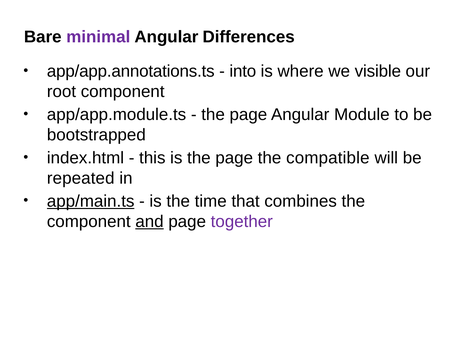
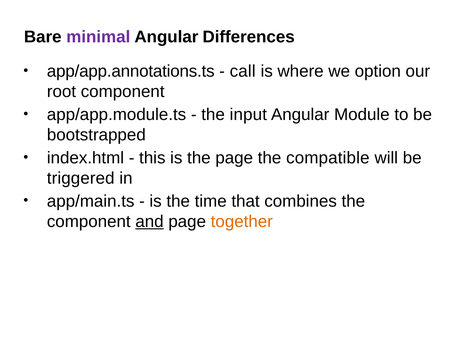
into: into -> call (243, 71)
visible: visible -> option (378, 71)
page: page -> input (248, 115)
repeated: repeated -> triggered (81, 178)
app/main.ts underline: present -> none (91, 201)
together colour: purple -> orange (242, 221)
